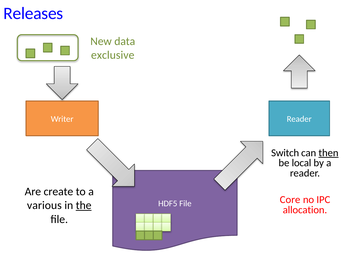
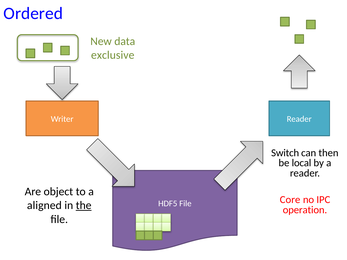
Releases: Releases -> Ordered (33, 13)
then underline: present -> none (329, 153)
create: create -> object (58, 192)
various: various -> aligned (44, 206)
allocation: allocation -> operation (305, 210)
